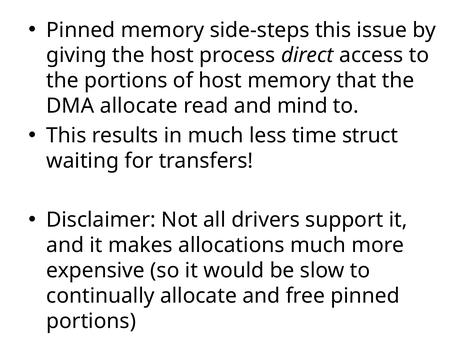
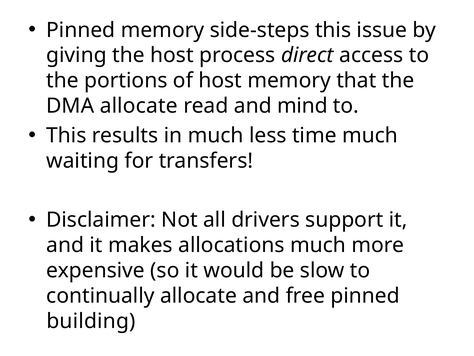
time struct: struct -> much (370, 135)
portions: portions -> building (91, 321)
